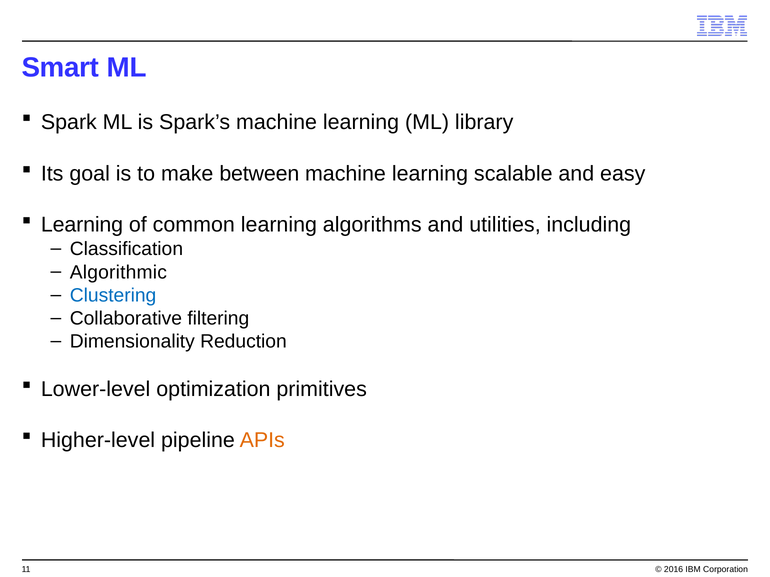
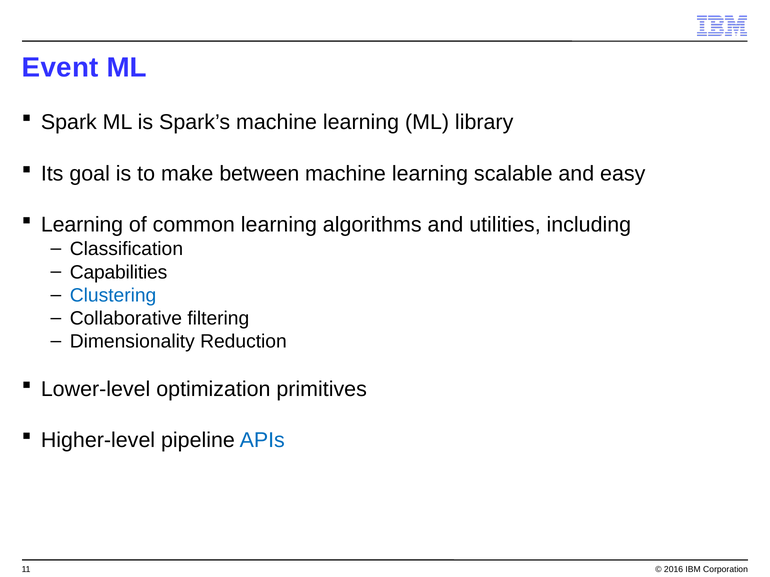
Smart: Smart -> Event (60, 68)
Algorithmic: Algorithmic -> Capabilities (119, 272)
APIs colour: orange -> blue (262, 441)
